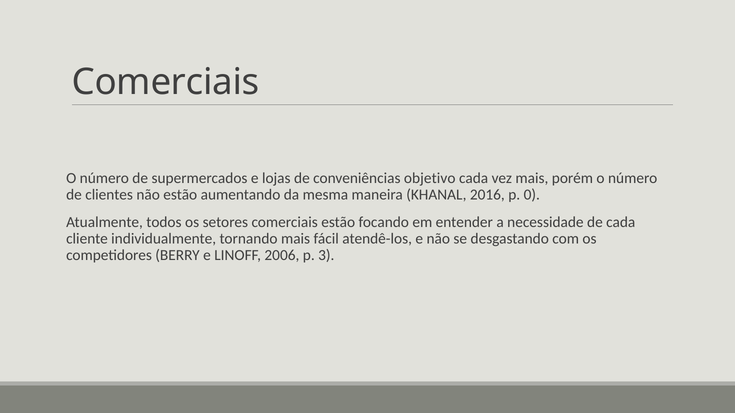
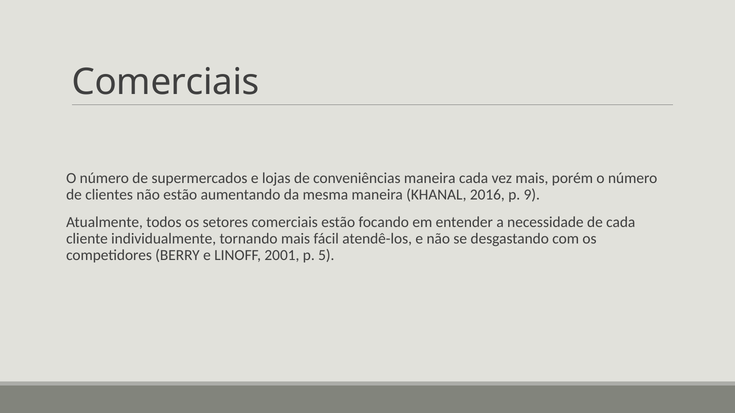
conveniências objetivo: objetivo -> maneira (430, 179)
0: 0 -> 9 (532, 195)
2006: 2006 -> 2001 (282, 255)
3: 3 -> 5 (326, 255)
